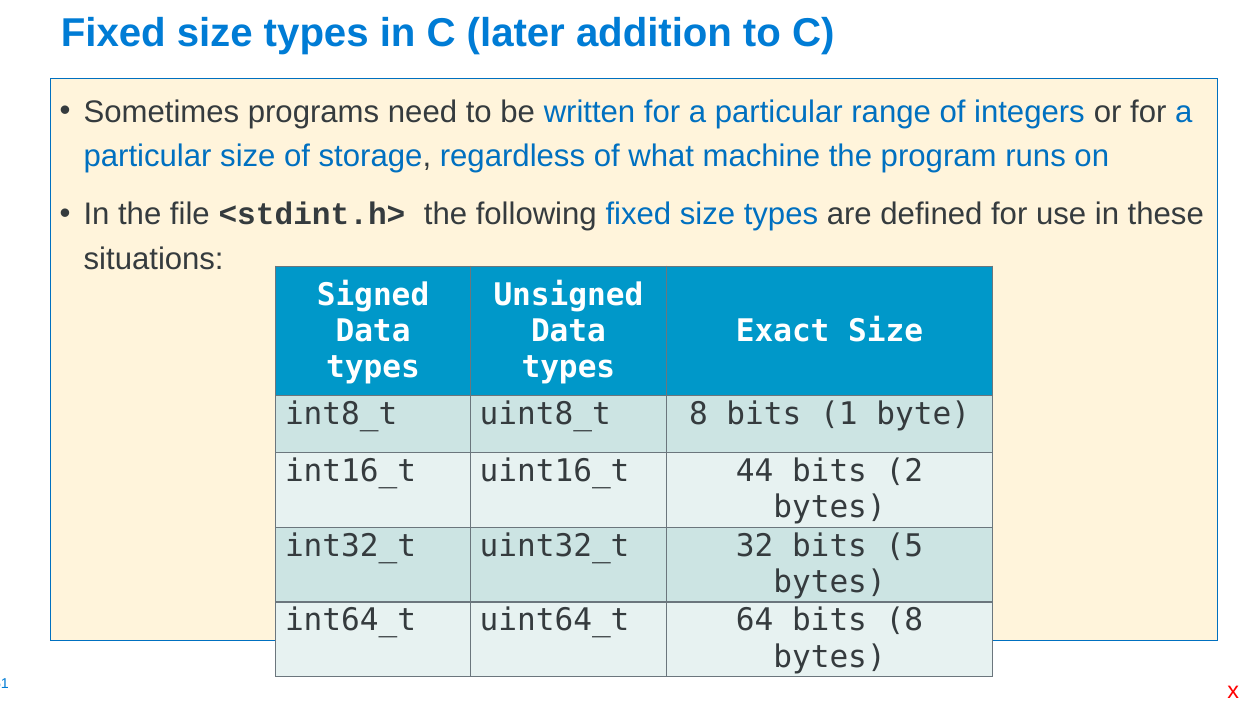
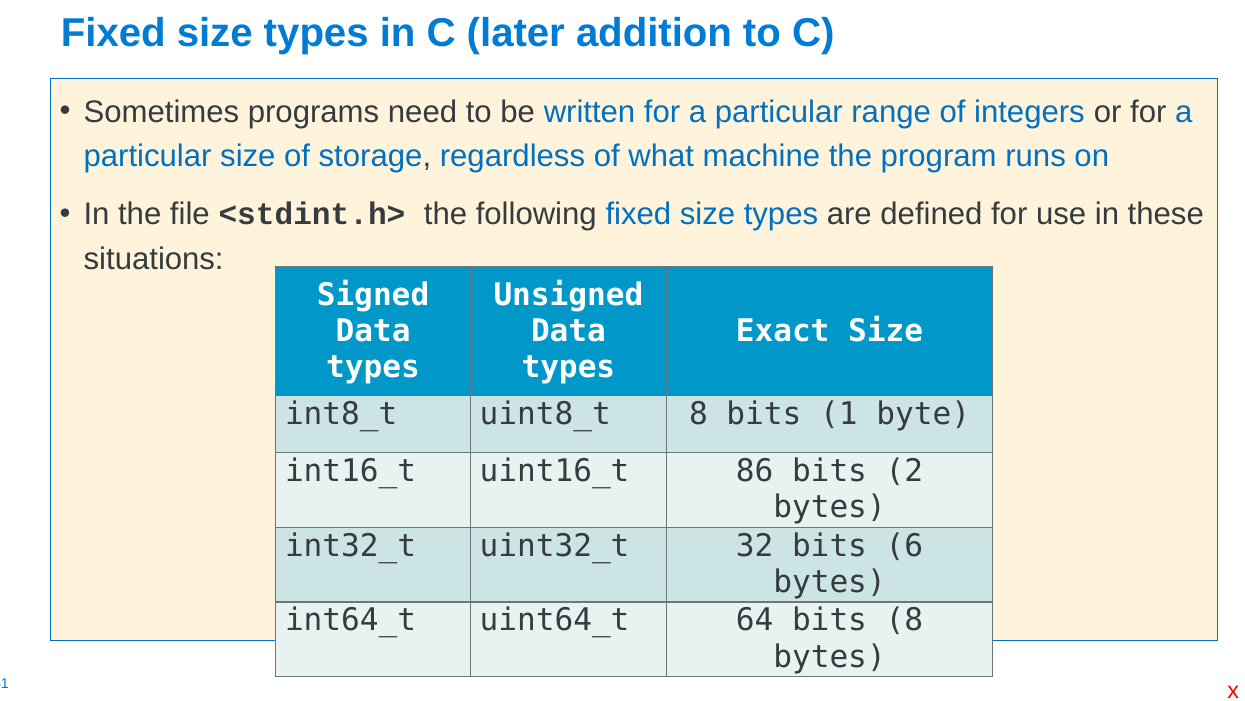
44: 44 -> 86 (755, 471)
5: 5 -> 6 (904, 545)
